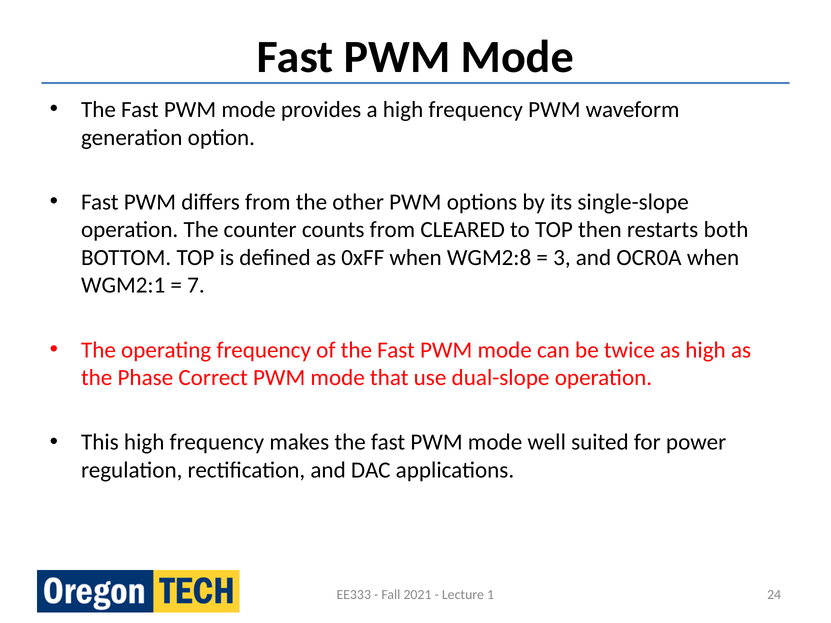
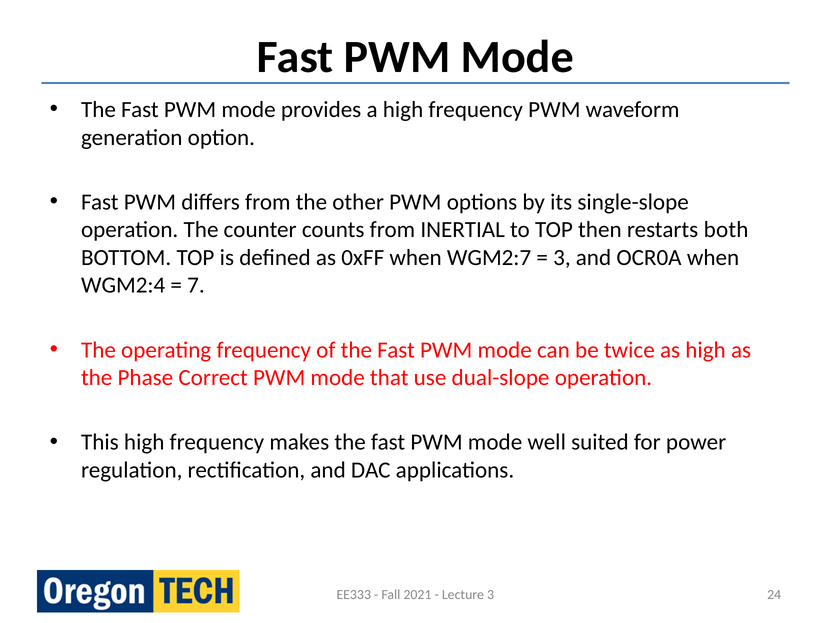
CLEARED: CLEARED -> INERTIAL (463, 230)
WGM2:8: WGM2:8 -> WGM2:7 (489, 258)
WGM2:1: WGM2:1 -> WGM2:4 (123, 285)
Lecture 1: 1 -> 3 (491, 595)
